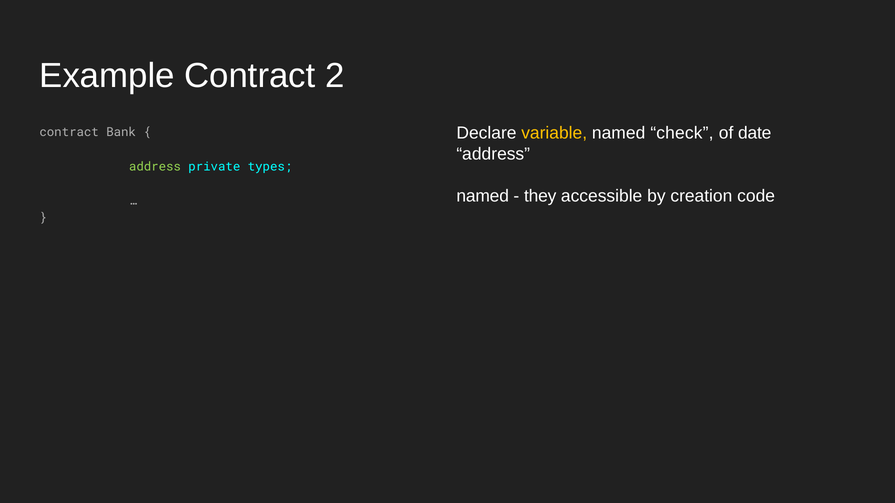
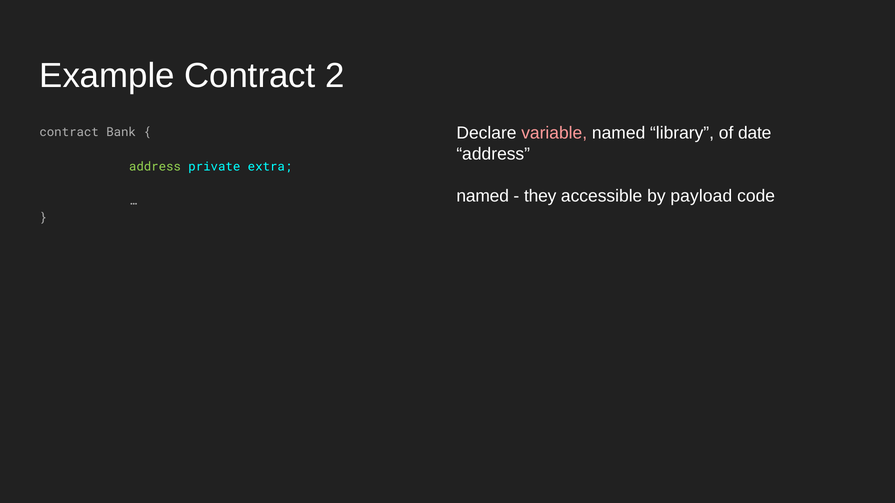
variable colour: yellow -> pink (554, 133)
check: check -> library (682, 133)
types: types -> extra (270, 167)
creation: creation -> payload (701, 196)
